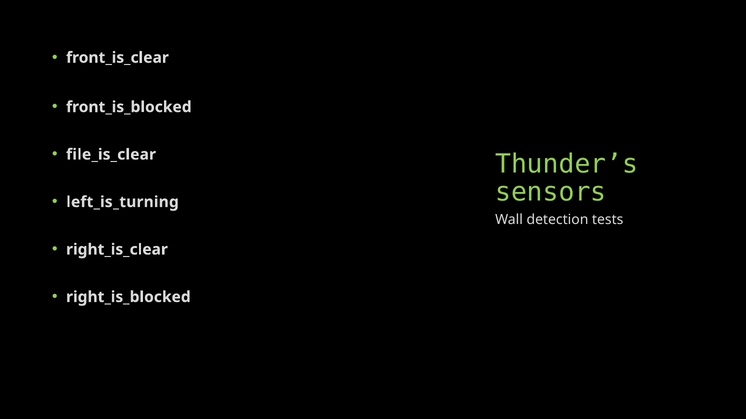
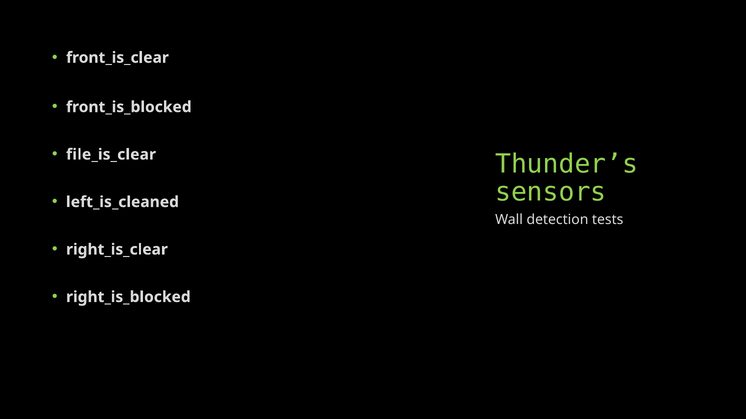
left_is_turning: left_is_turning -> left_is_cleaned (123, 202)
